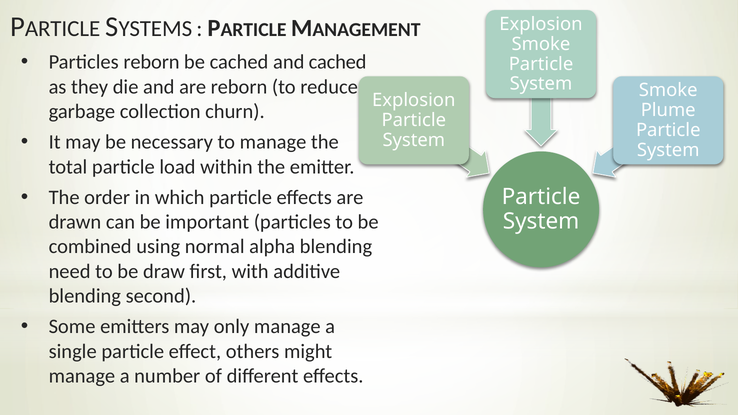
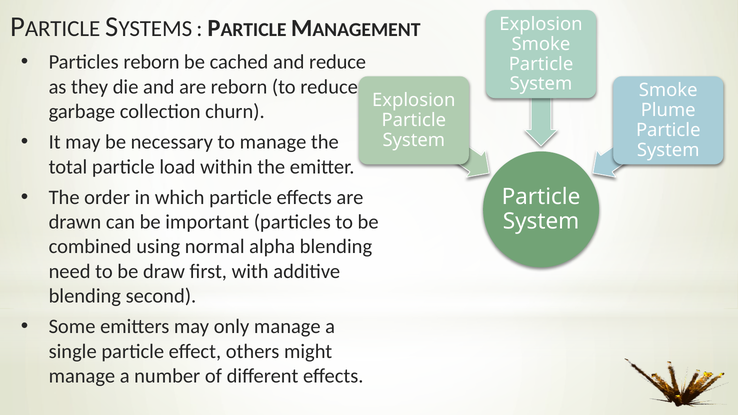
and cached: cached -> reduce (338, 62)
